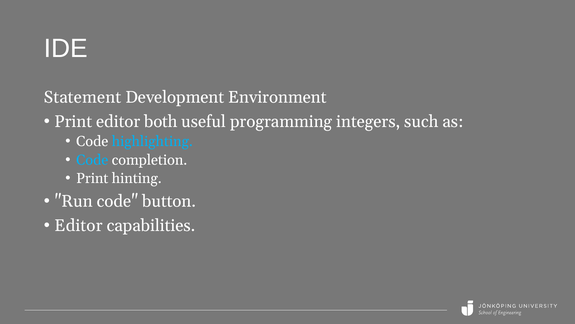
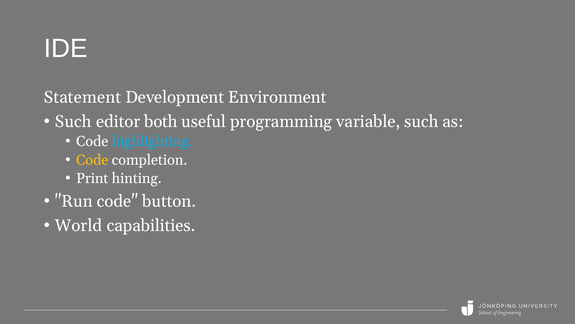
Print: Print -> Such (73, 121)
integers: integers -> variable (368, 121)
Code colour: light blue -> yellow (92, 160)
Editor: Editor -> World (79, 225)
